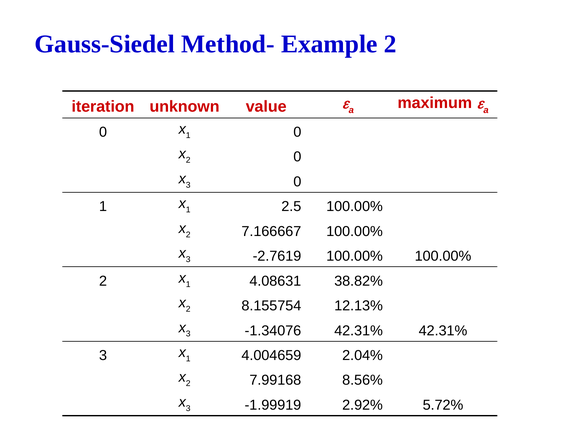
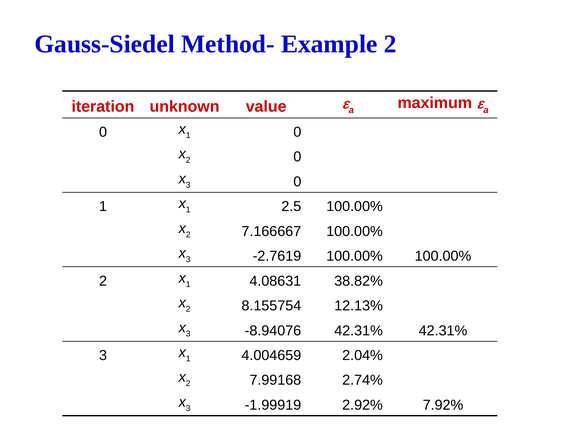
-1.34076: -1.34076 -> -8.94076 (273, 330)
8.56%: 8.56% -> 2.74% (363, 380)
5.72%: 5.72% -> 7.92% (443, 405)
